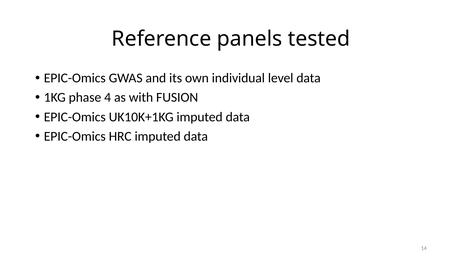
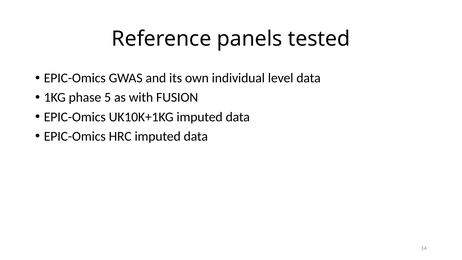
4: 4 -> 5 (108, 97)
